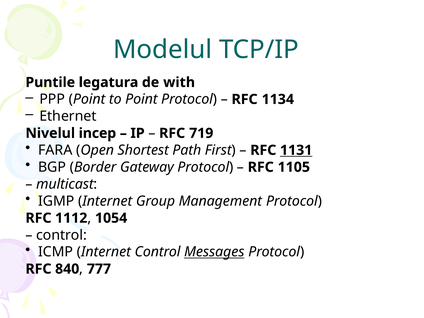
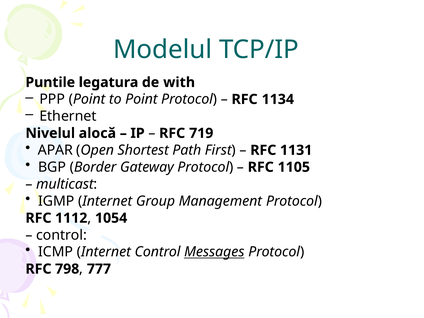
incep: incep -> alocă (97, 133)
FARA: FARA -> APAR (55, 150)
1131 underline: present -> none (296, 150)
840: 840 -> 798 (67, 269)
